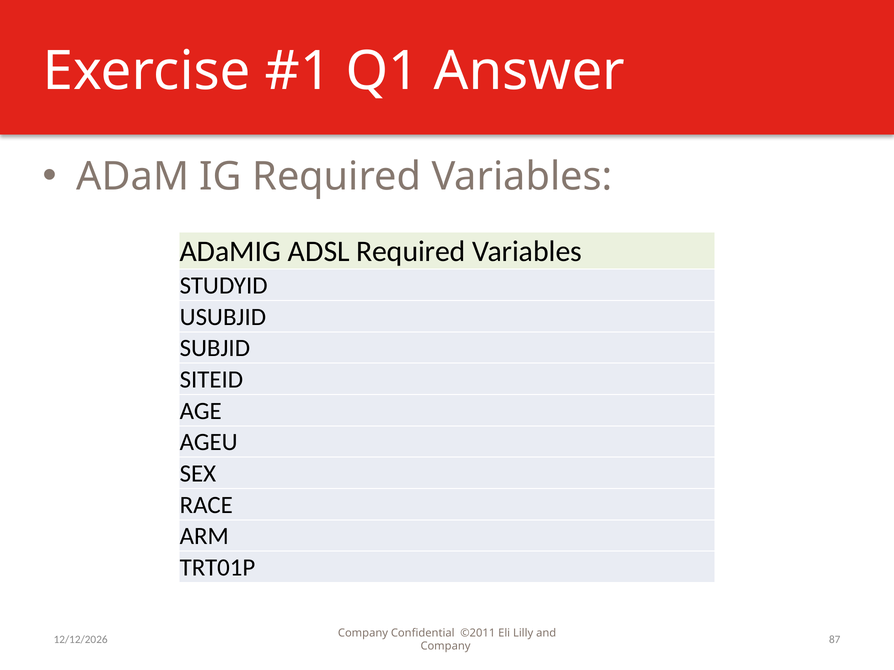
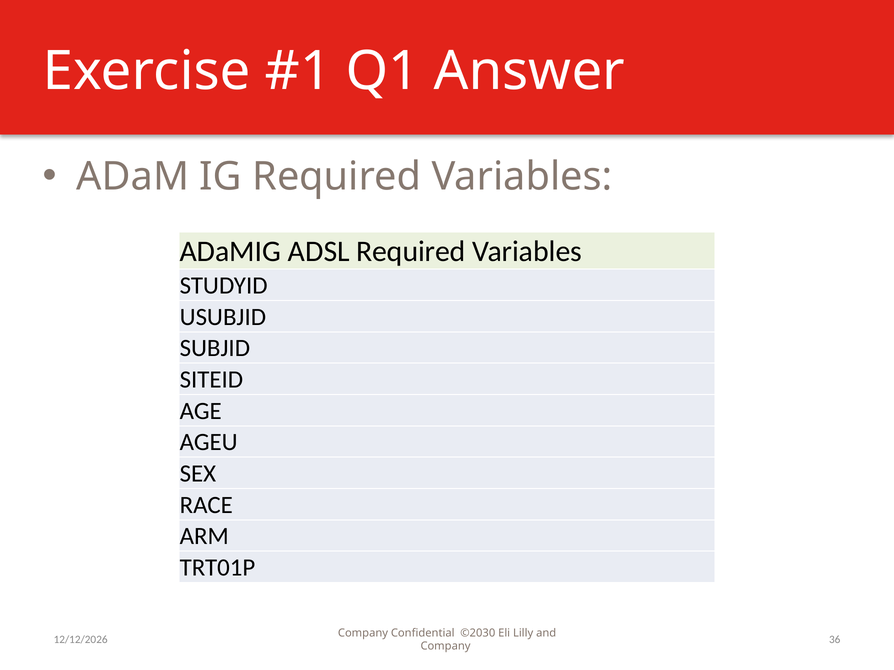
©2011: ©2011 -> ©2030 (478, 633)
87: 87 -> 36 (835, 640)
